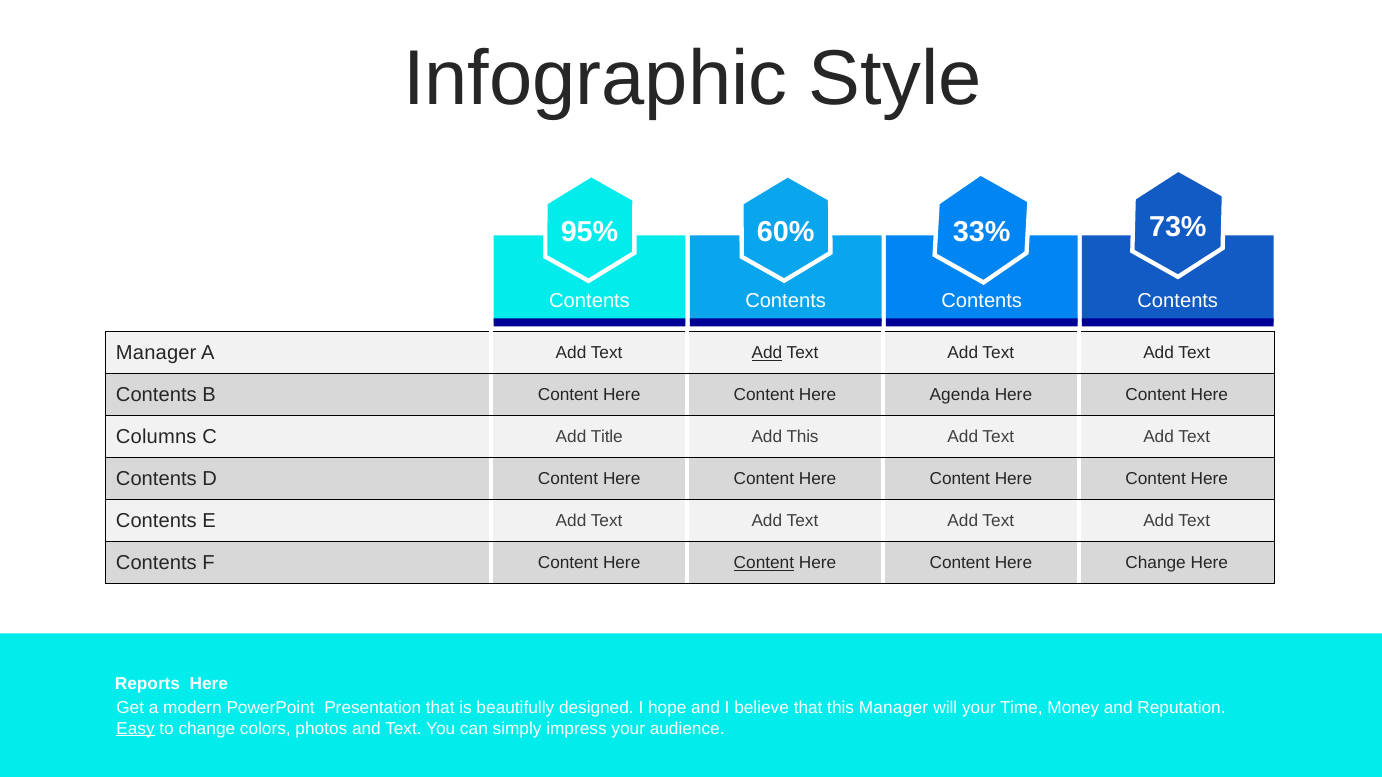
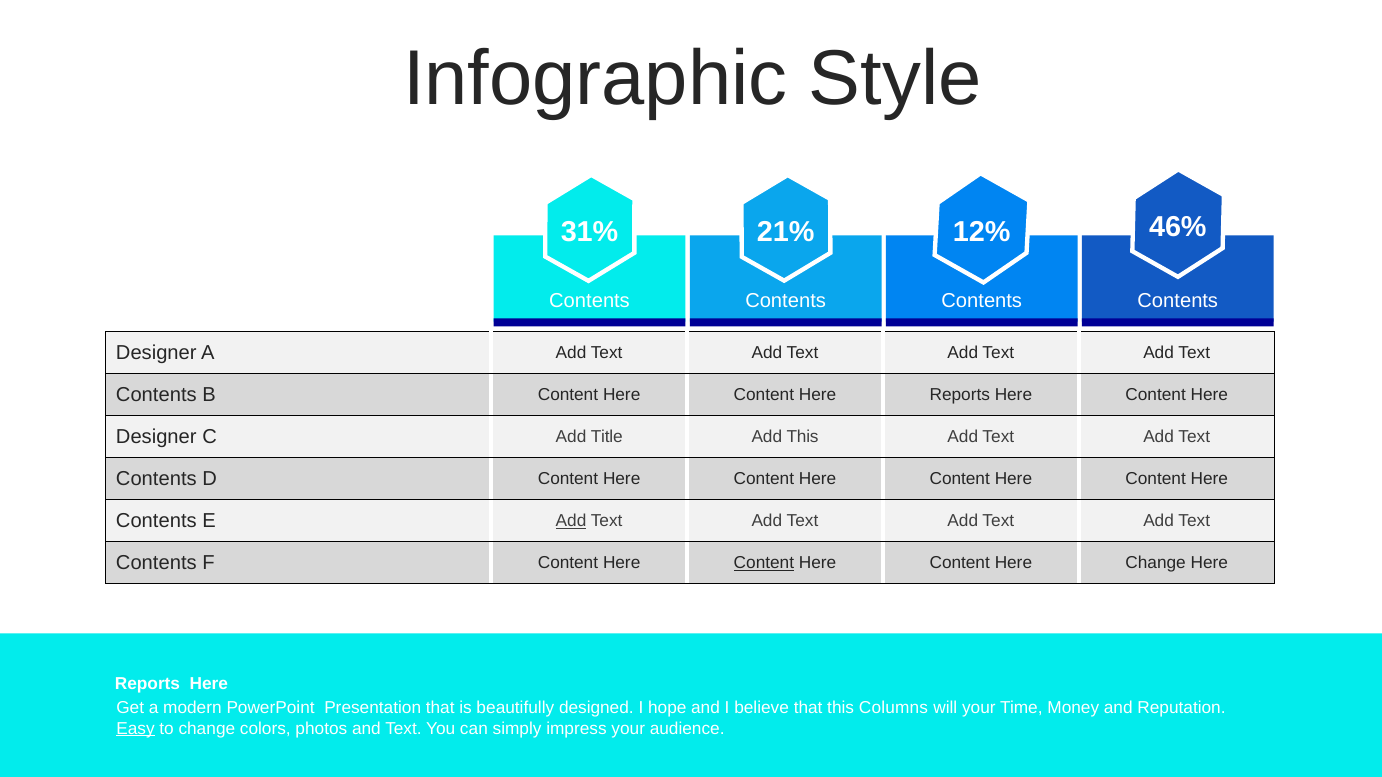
73%: 73% -> 46% (1178, 227)
95%: 95% -> 31% (590, 232)
60%: 60% -> 21% (786, 232)
33%: 33% -> 12% (982, 232)
Manager: Manager -> Designer (156, 353)
Add underline: present -> none (767, 353)
Content Here Agenda: Agenda -> Reports (960, 395)
Columns: Columns -> Designer (156, 437)
Add underline: none -> present (571, 522)
this Manager: Manager -> Columns (893, 708)
